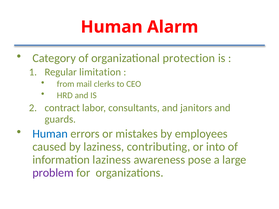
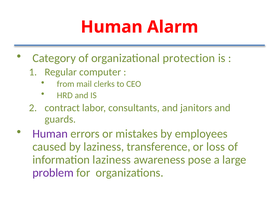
limitation: limitation -> computer (100, 72)
Human colour: blue -> purple (50, 134)
contributing: contributing -> transference (159, 147)
into: into -> loss (216, 147)
